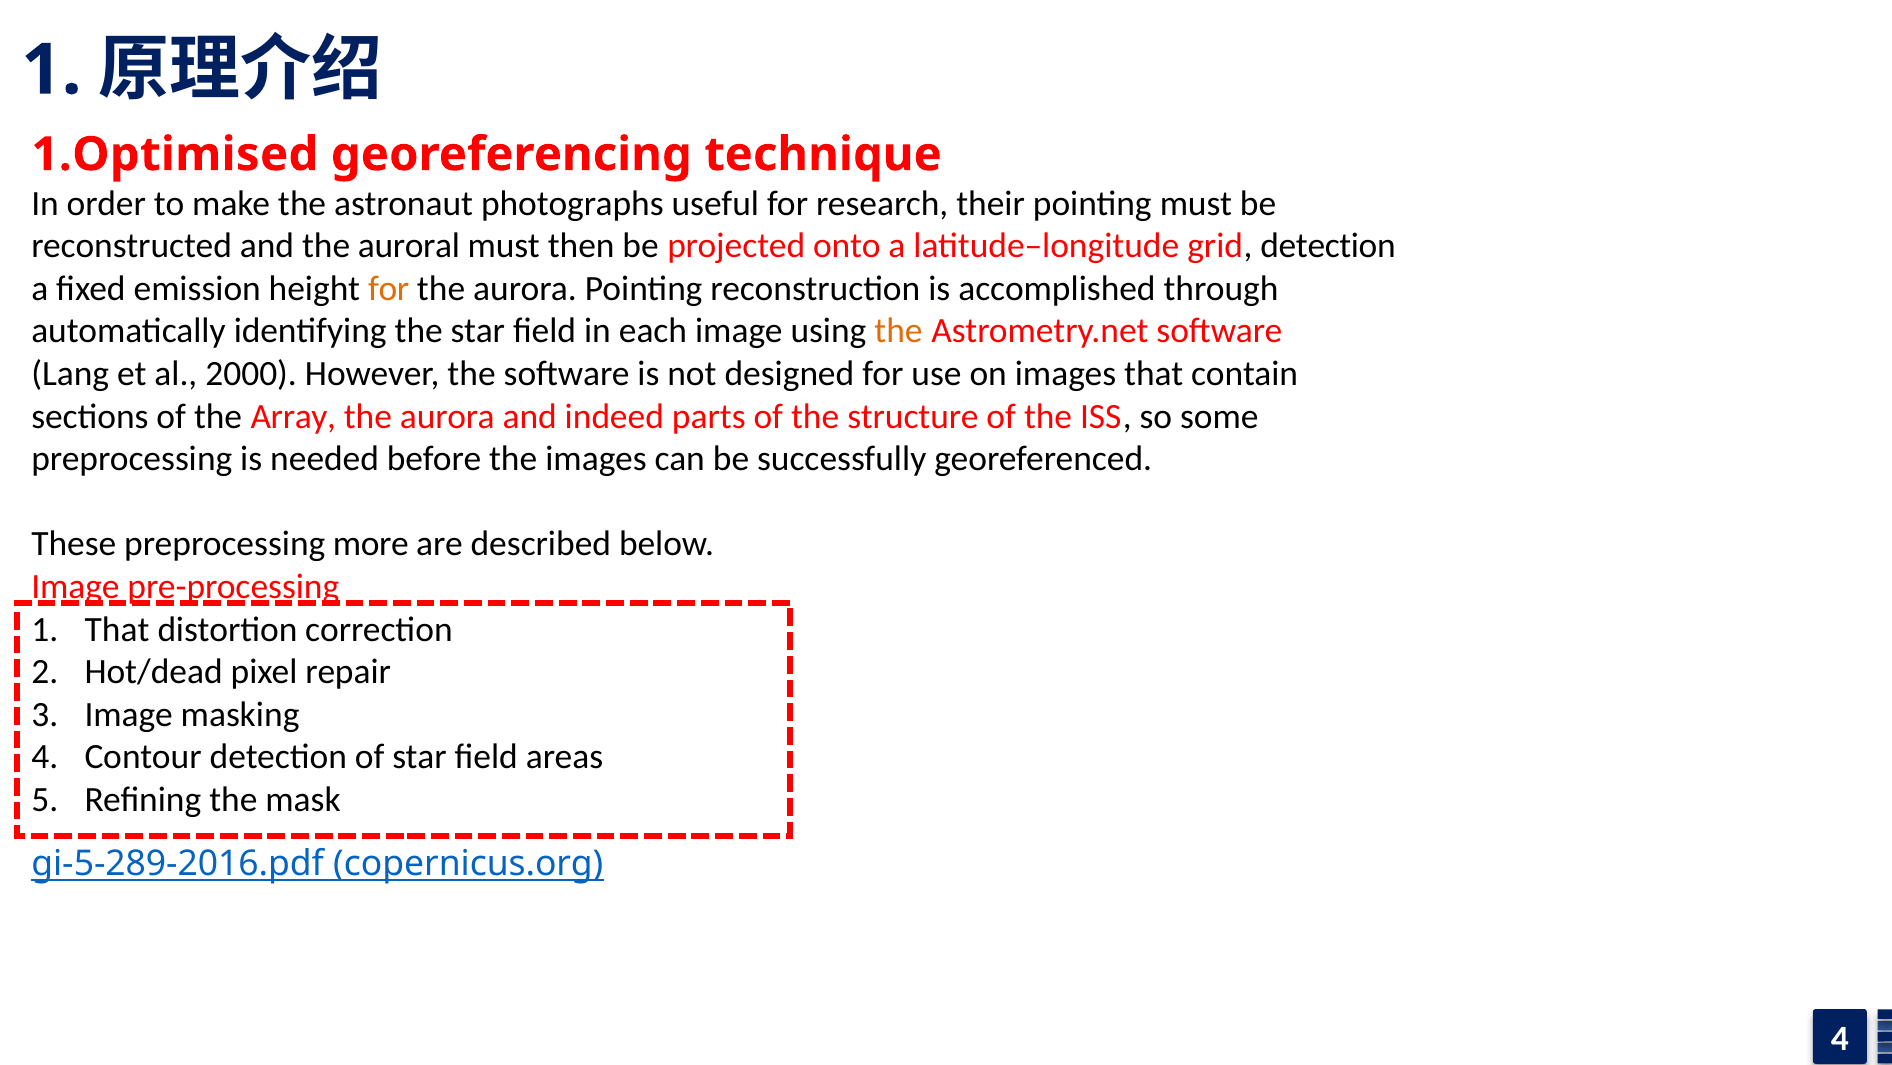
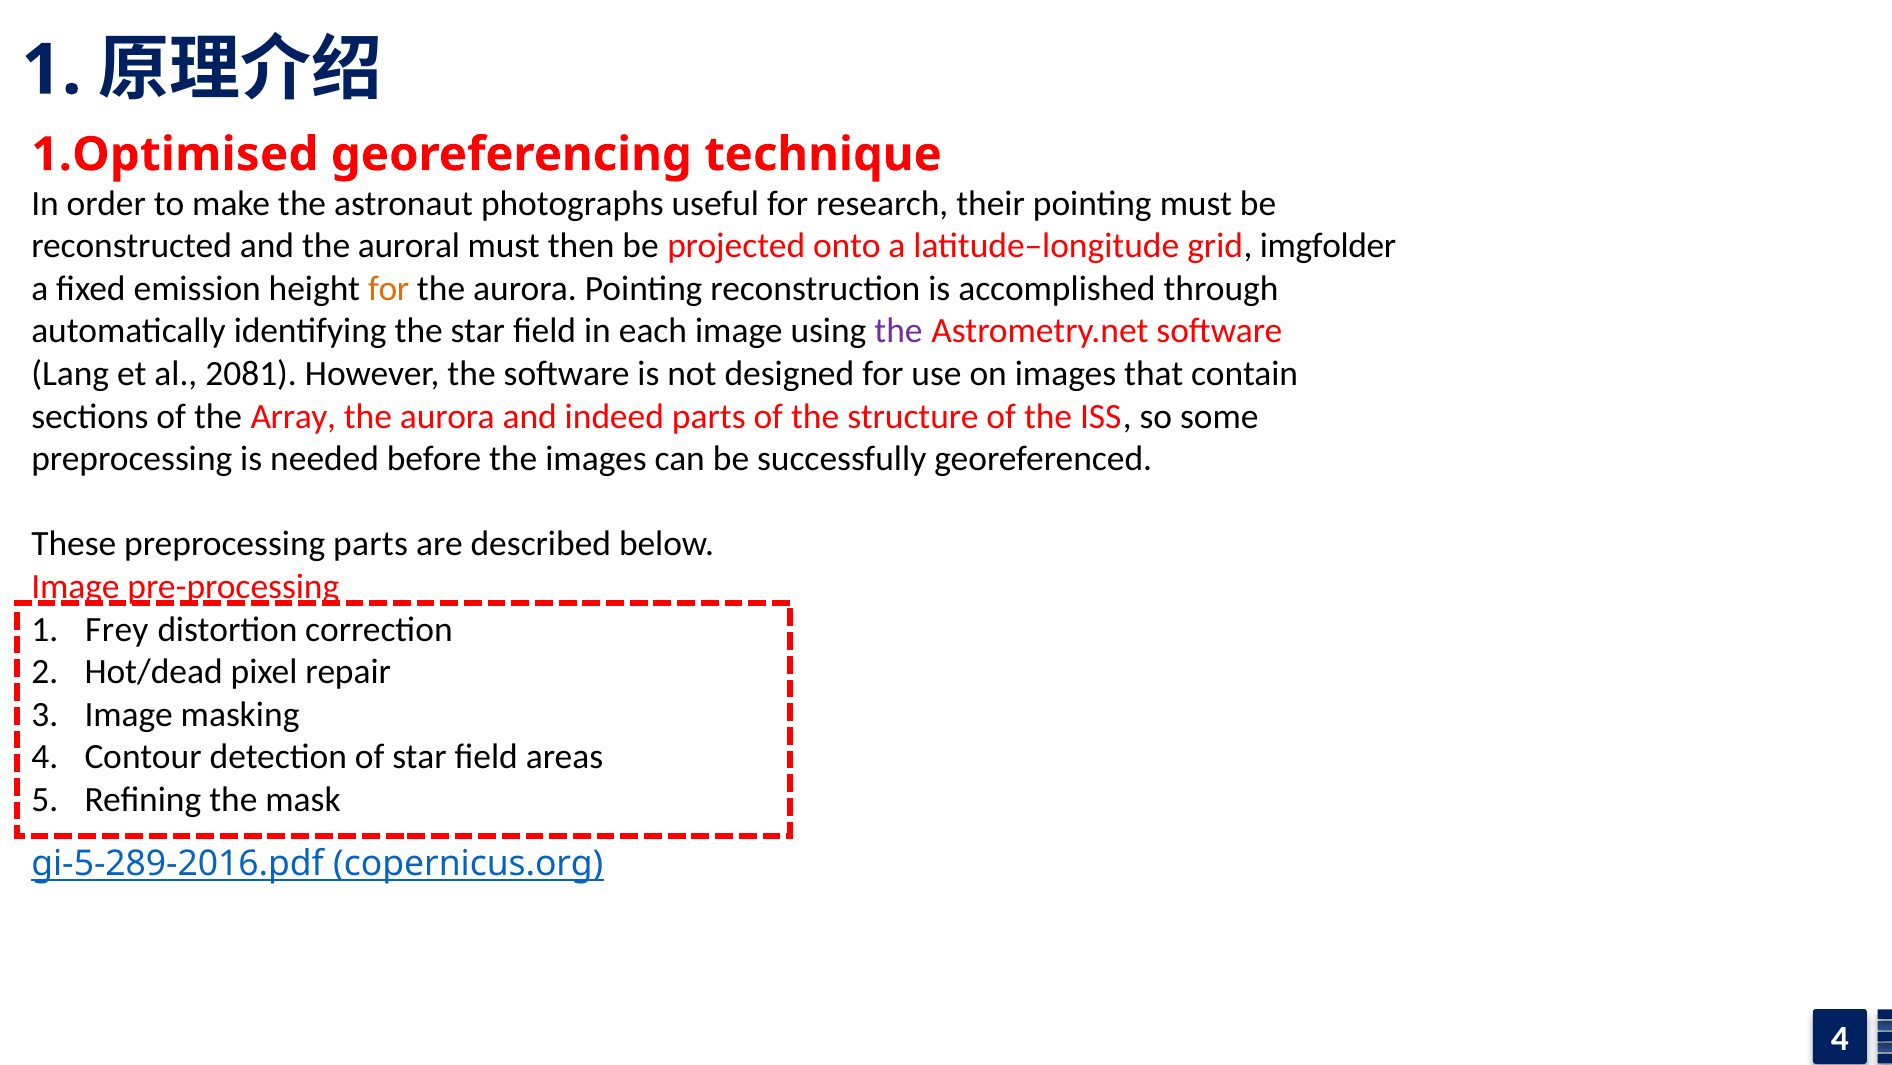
grid detection: detection -> imgfolder (1328, 246)
the colour: orange -> purple (898, 331)
2000: 2000 -> 2081 (251, 374)
preprocessing more: more -> parts (371, 544)
That: That -> Frey (117, 629)
